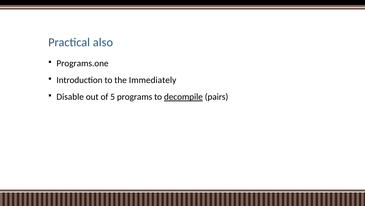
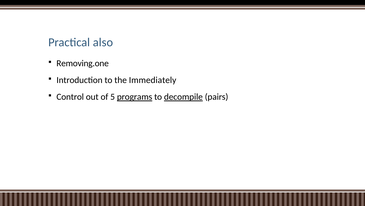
Programs.one: Programs.one -> Removing.one (83, 63)
Disable: Disable -> Control (70, 97)
programs underline: none -> present (135, 97)
